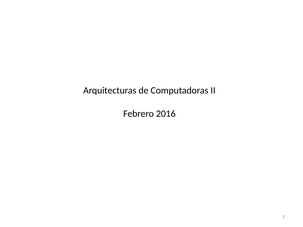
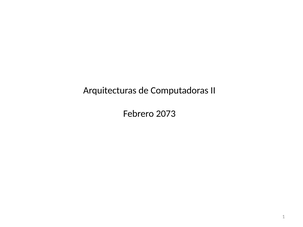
2016: 2016 -> 2073 (166, 114)
